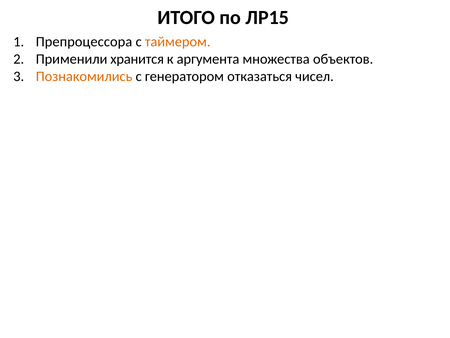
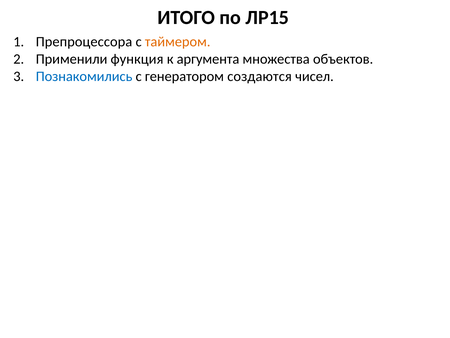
хранится: хранится -> функция (137, 59)
Познакомились colour: orange -> blue (84, 76)
отказаться: отказаться -> создаются (260, 76)
